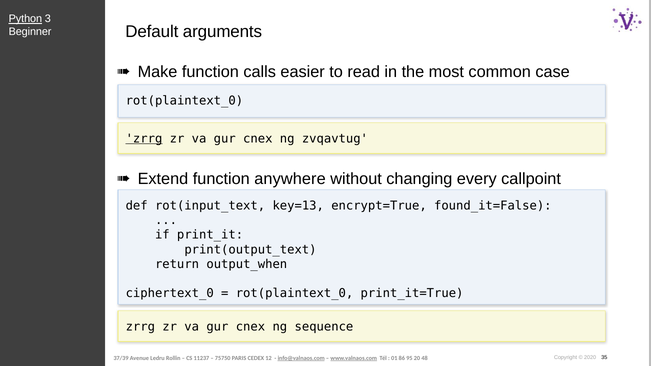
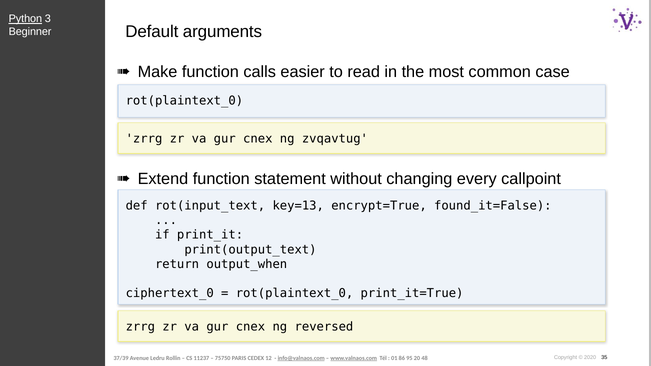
zrrg underline: present -> none (144, 139)
anywhere: anywhere -> statement (290, 179)
sequence: sequence -> reversed (324, 327)
